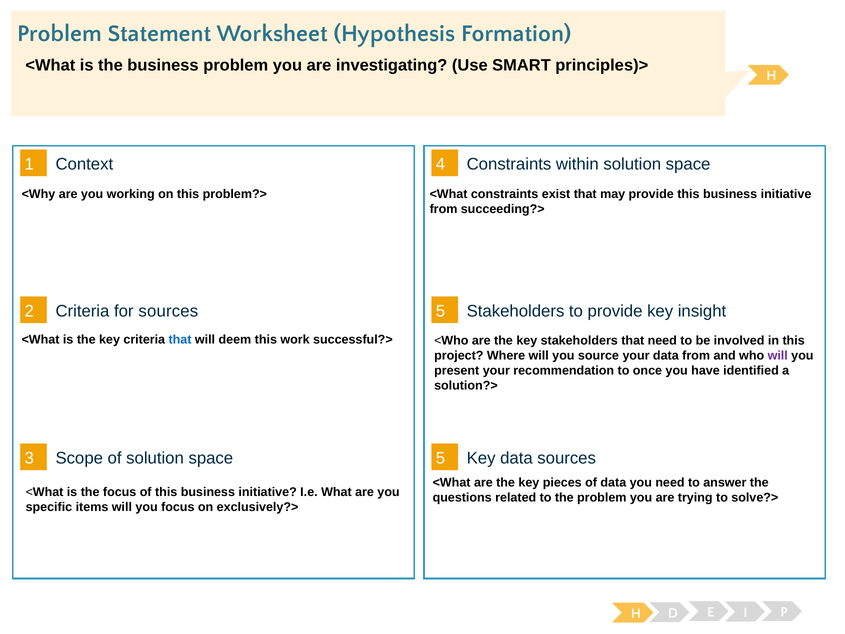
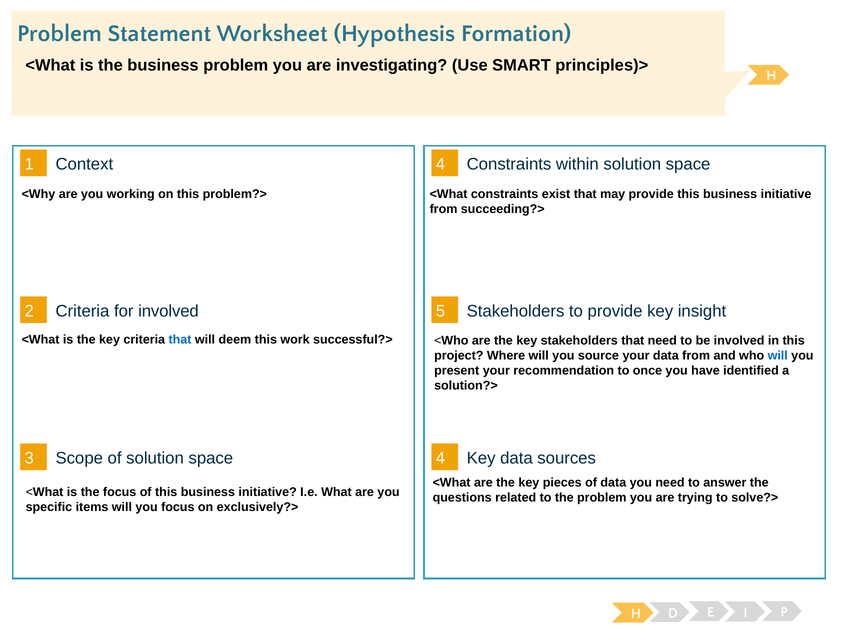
for sources: sources -> involved (168, 311)
will colour: purple -> blue (778, 355)
3 5: 5 -> 4 (440, 458)
